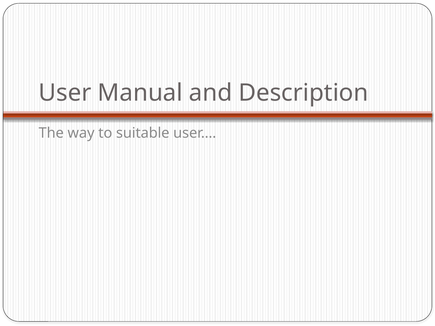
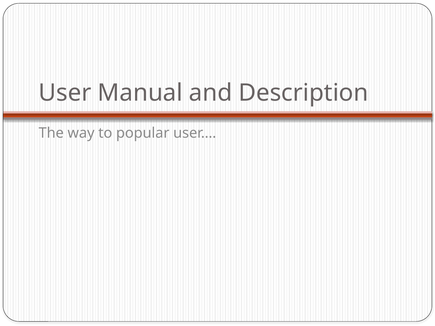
suitable: suitable -> popular (143, 133)
